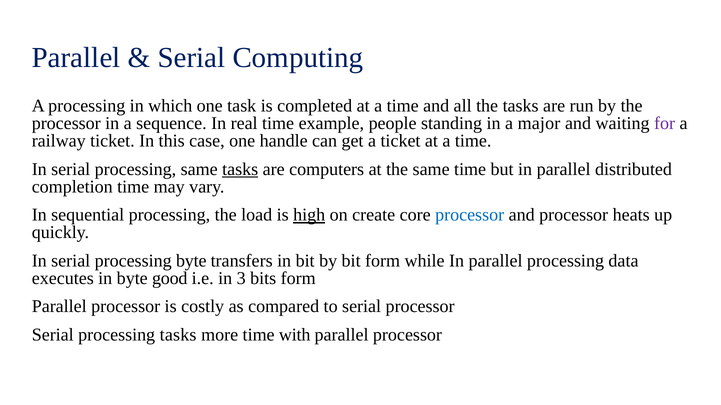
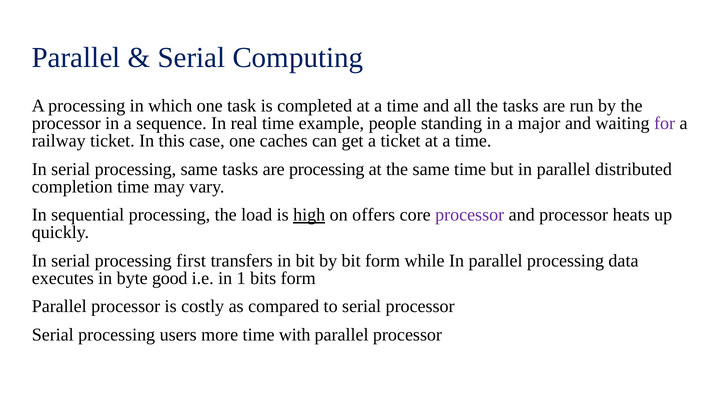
handle: handle -> caches (284, 141)
tasks underline: present -> none (240, 169)
are computers: computers -> processing (327, 169)
create: create -> offers (374, 215)
processor colour: blue -> purple (470, 215)
processing byte: byte -> first (191, 261)
3: 3 -> 1 (241, 279)
processing tasks: tasks -> users (178, 335)
